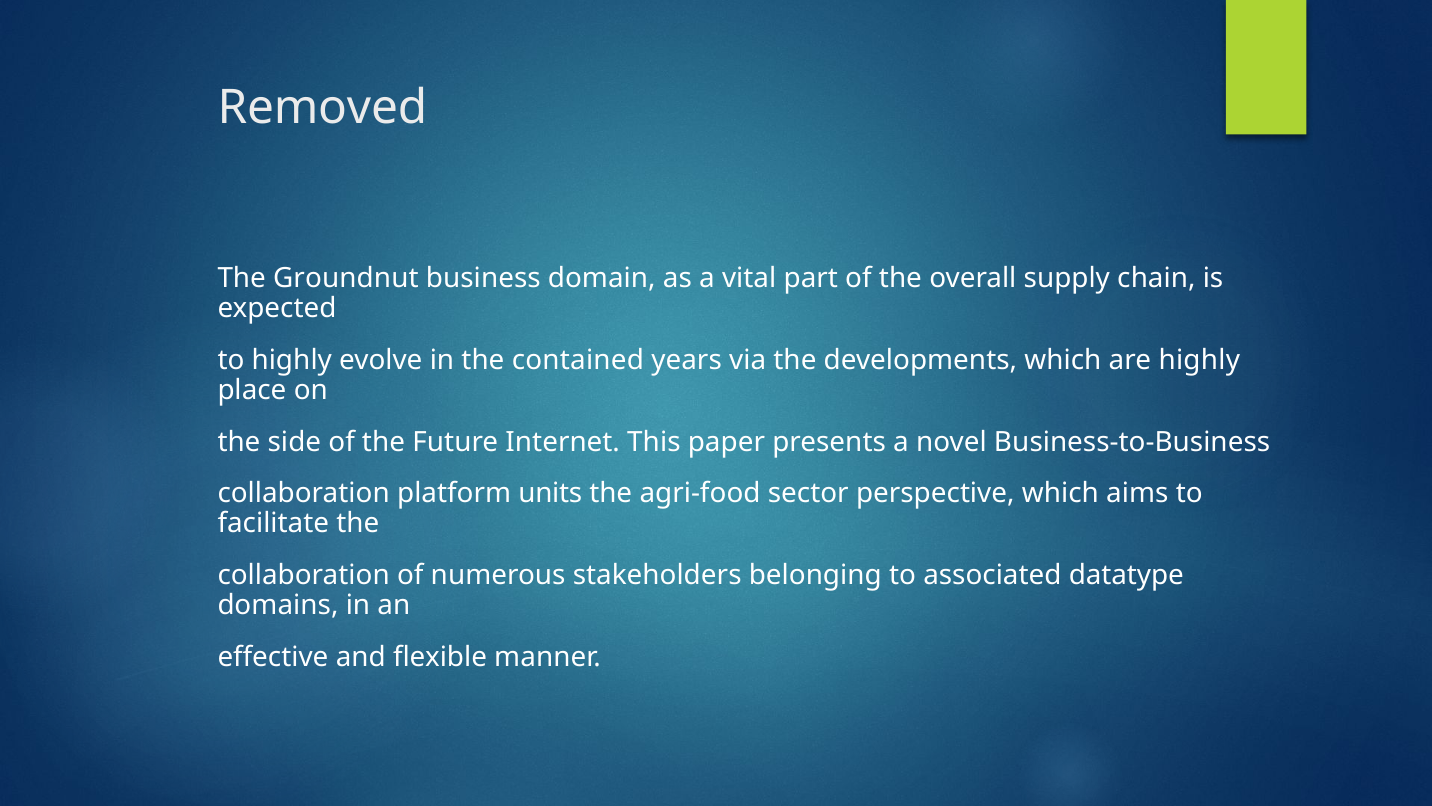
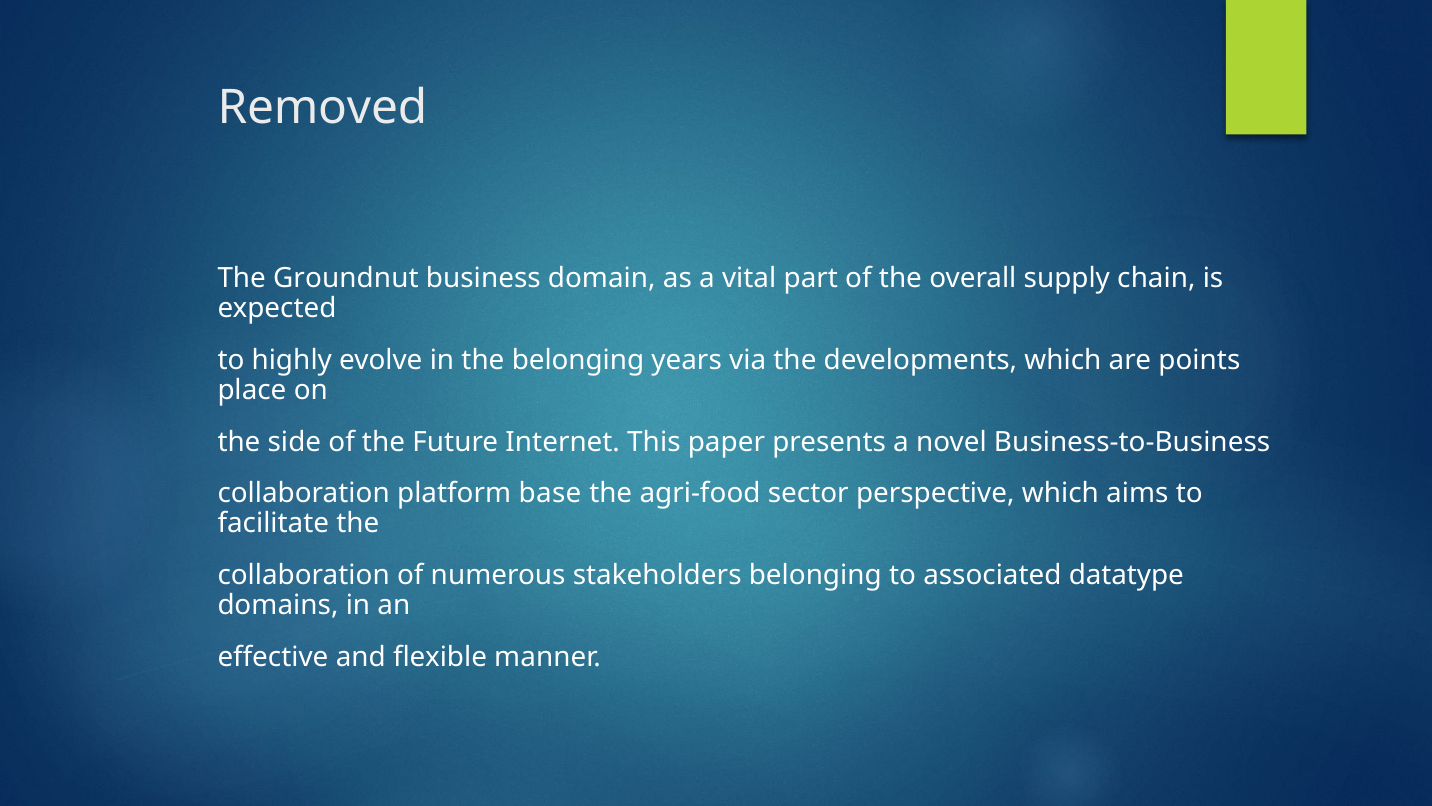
the contained: contained -> belonging (578, 360)
are highly: highly -> points (1199, 360)
units: units -> base (550, 493)
